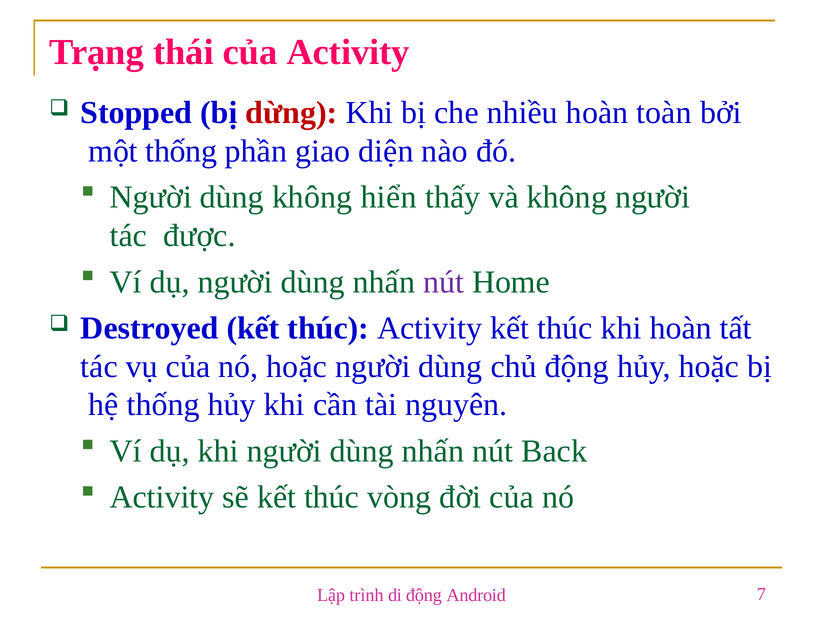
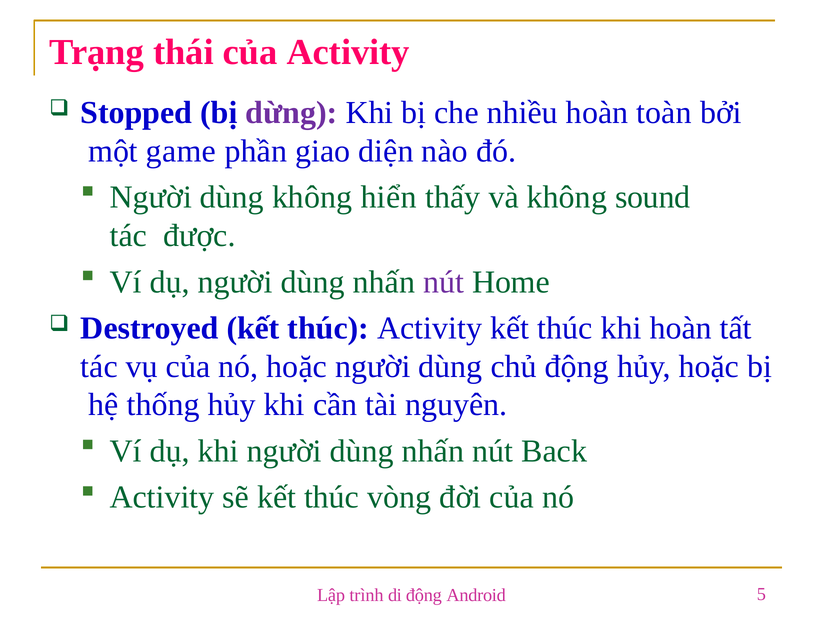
dừng colour: red -> purple (291, 113)
một thống: thống -> game (181, 151)
không người: người -> sound (653, 197)
7: 7 -> 5 (761, 595)
